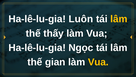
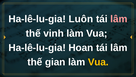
lâm colour: yellow -> pink (119, 19)
thấy: thấy -> vinh (54, 33)
Ngọc: Ngọc -> Hoan (81, 47)
